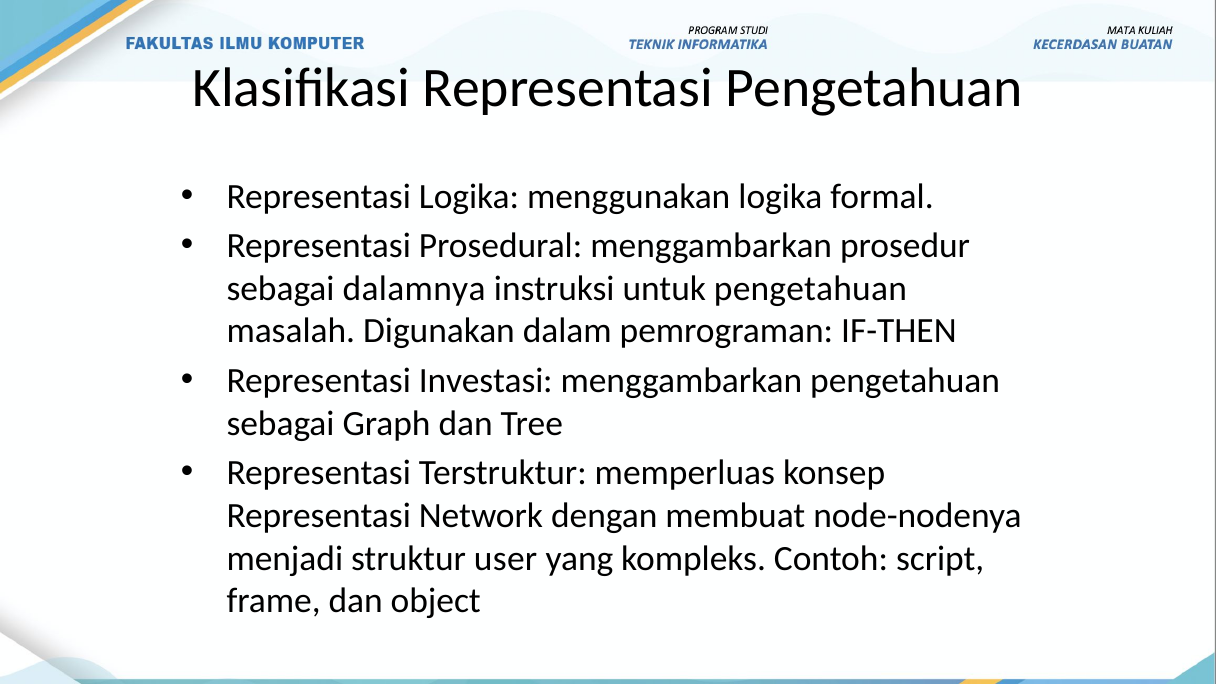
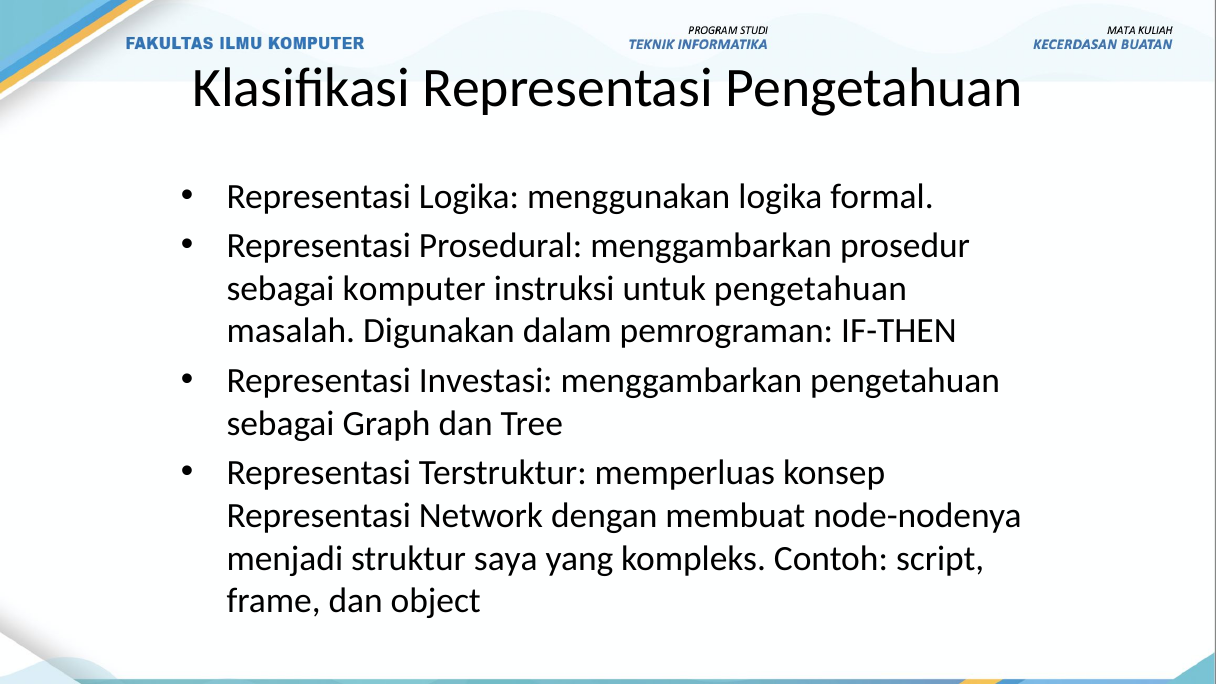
dalamnya: dalamnya -> komputer (414, 289)
user: user -> saya (506, 558)
